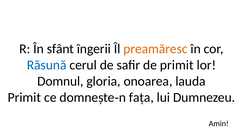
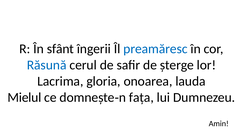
preamăresc colour: orange -> blue (155, 49)
de primit: primit -> șterge (177, 65)
Domnul: Domnul -> Lacrima (60, 81)
Primit: Primit -> Mielul (24, 97)
